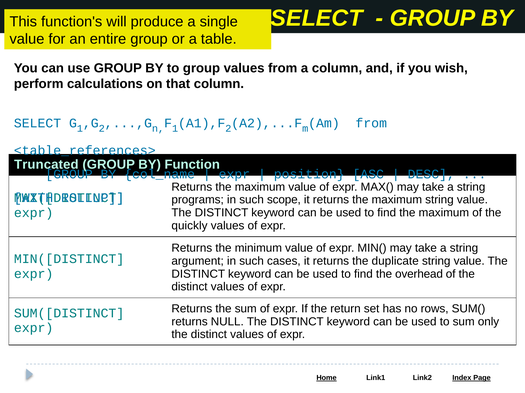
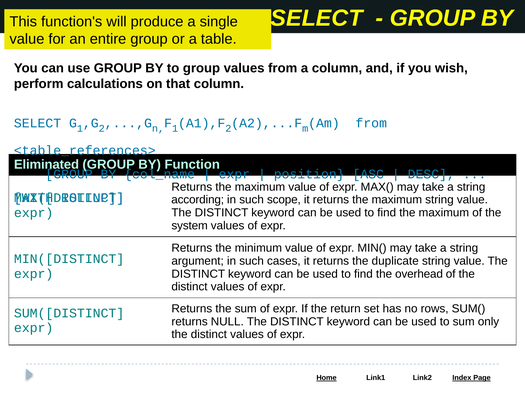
Truncated: Truncated -> Eliminated (46, 165)
programs: programs -> according (198, 200)
quickly: quickly -> system (190, 226)
